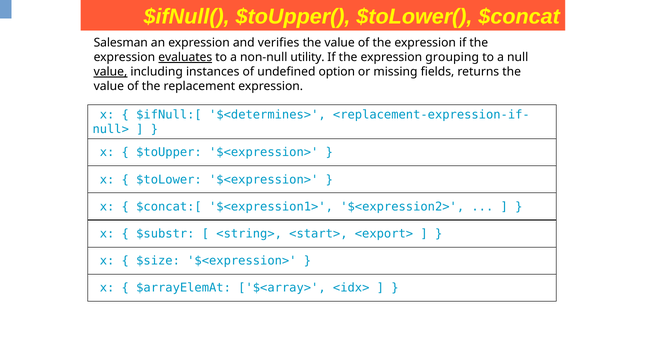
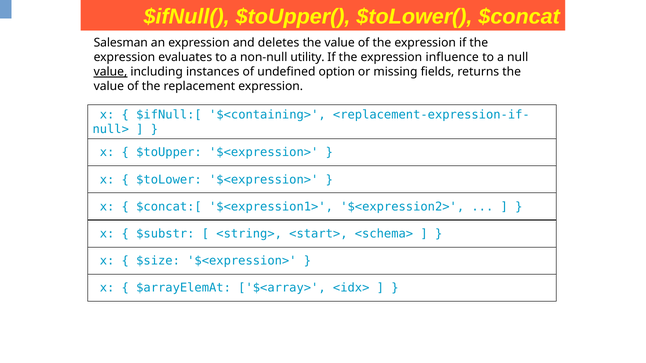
verifies: verifies -> deletes (279, 43)
evaluates underline: present -> none (185, 57)
grouping: grouping -> influence (452, 57)
$<determines>: $<determines> -> $<containing> (267, 115)
<export>: <export> -> <schema> (384, 234)
